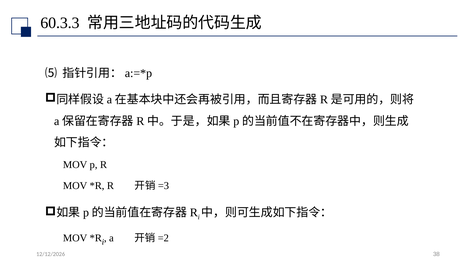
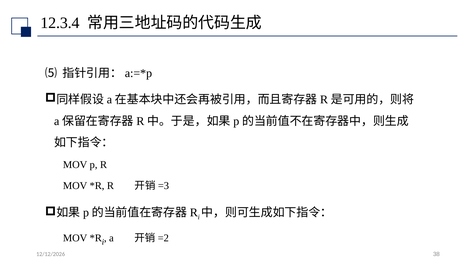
60.3.3: 60.3.3 -> 12.3.4 (60, 23)
